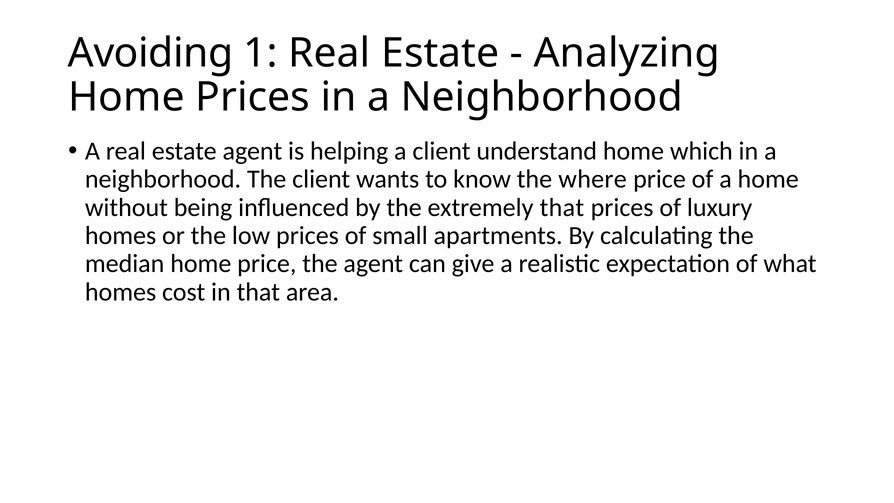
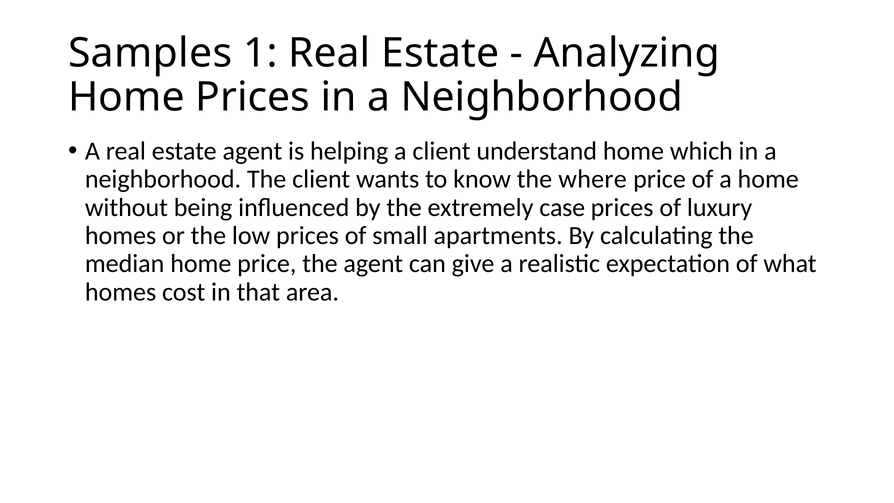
Avoiding: Avoiding -> Samples (150, 53)
extremely that: that -> case (562, 207)
